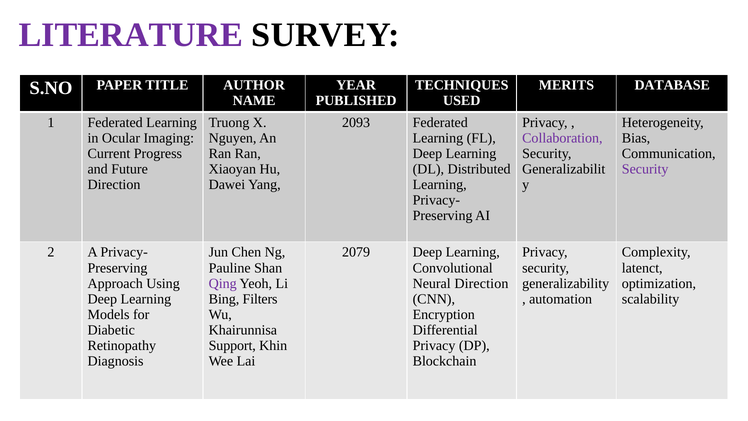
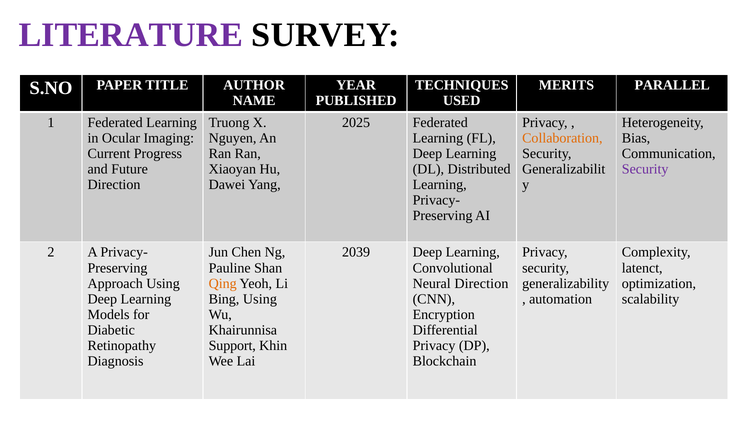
DATABASE: DATABASE -> PARALLEL (672, 85)
2093: 2093 -> 2025 (356, 122)
Collaboration colour: purple -> orange (562, 138)
2079: 2079 -> 2039 (356, 252)
Qing colour: purple -> orange (223, 283)
Bing Filters: Filters -> Using (260, 299)
